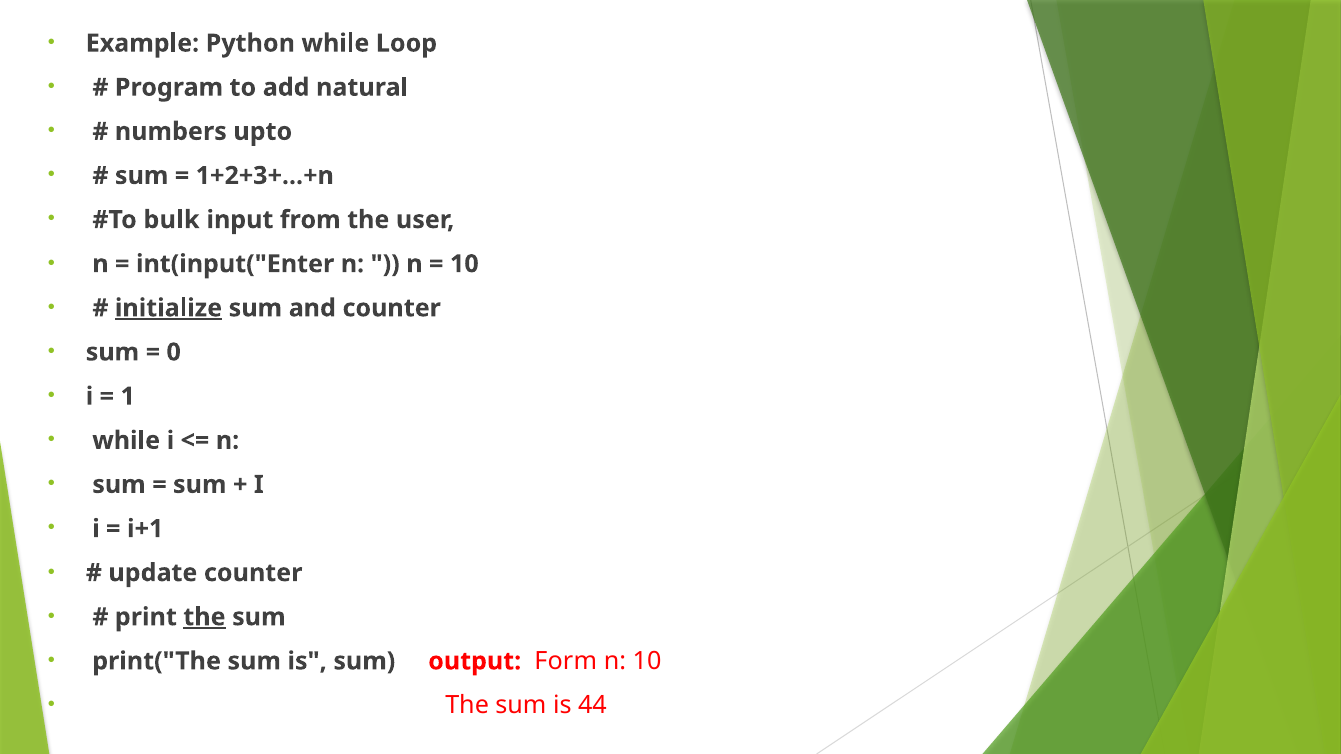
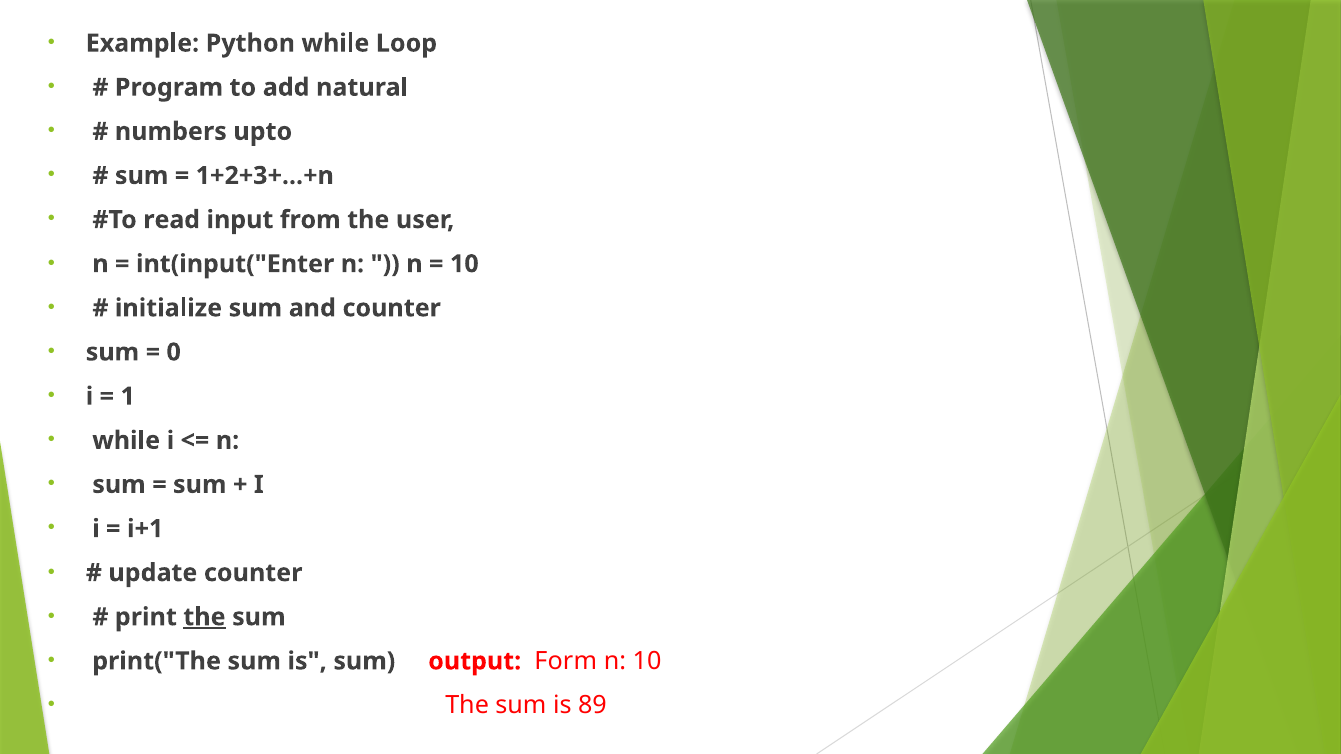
bulk: bulk -> read (172, 220)
initialize underline: present -> none (168, 308)
44: 44 -> 89 (592, 706)
